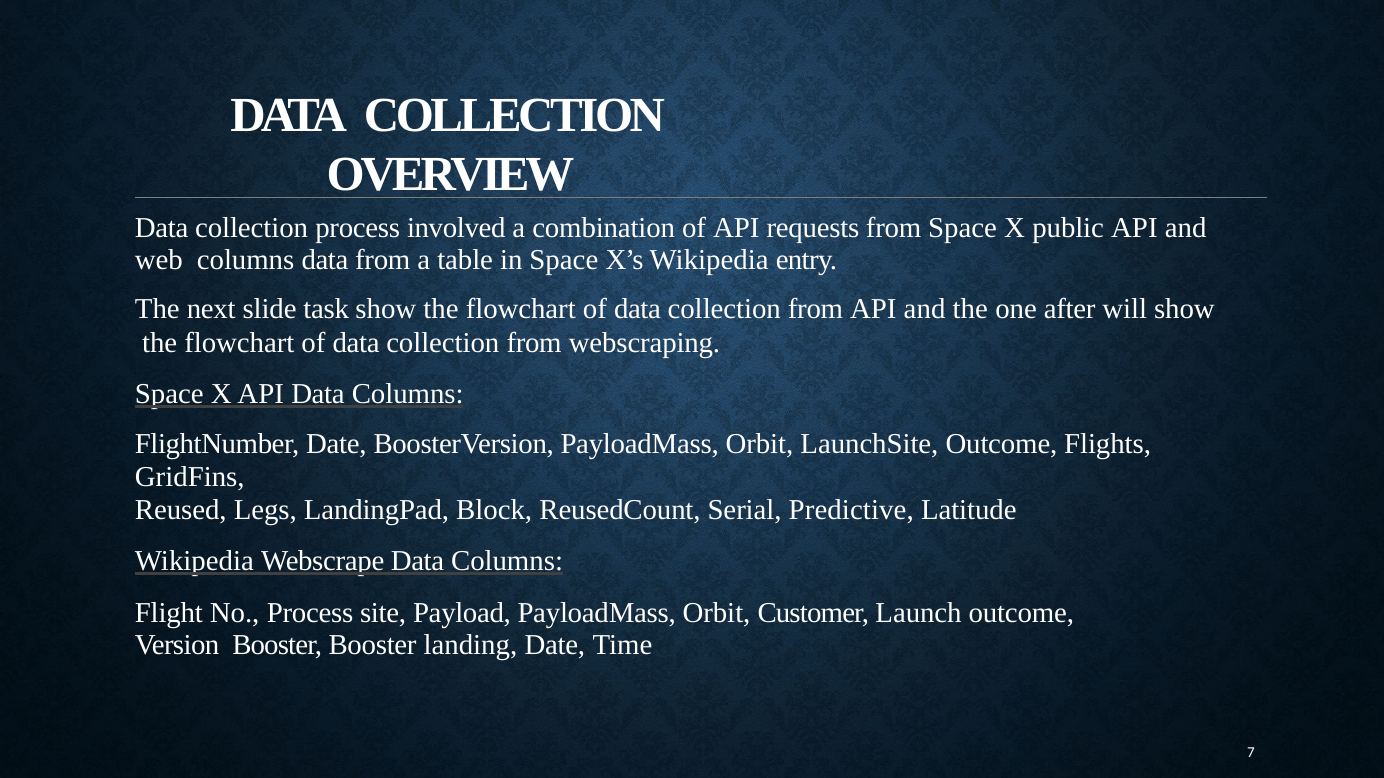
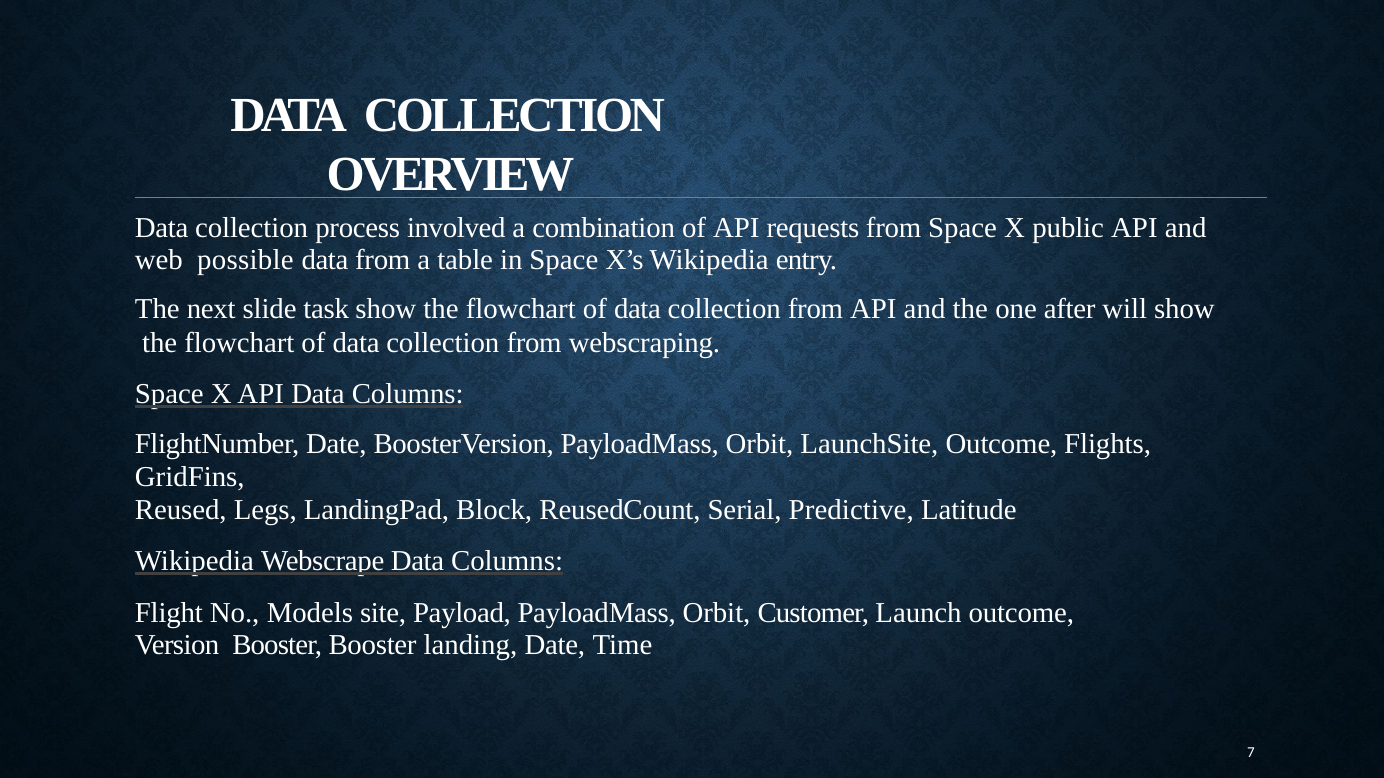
web columns: columns -> possible (245, 260)
No Process: Process -> Models (310, 614)
